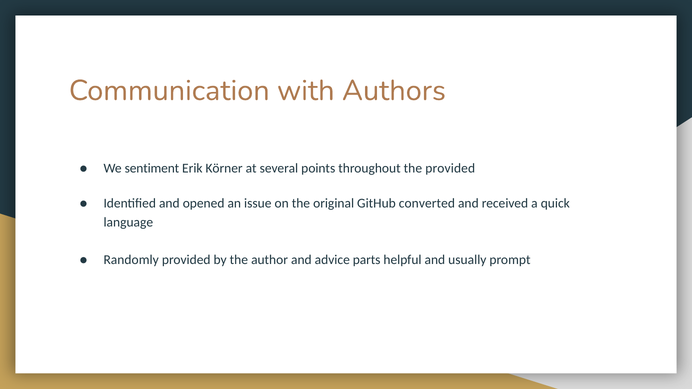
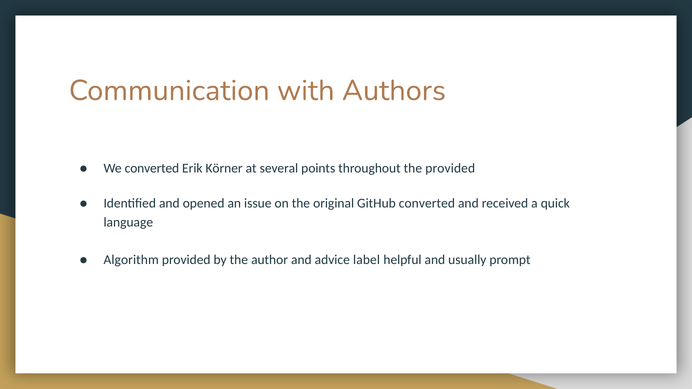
We sentiment: sentiment -> converted (152, 168)
Randomly: Randomly -> Algorithm (131, 260)
parts: parts -> label (367, 260)
